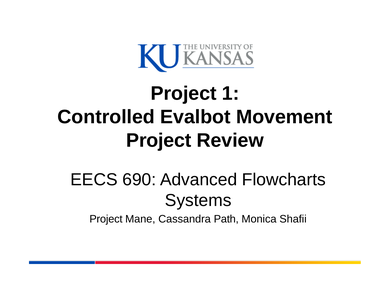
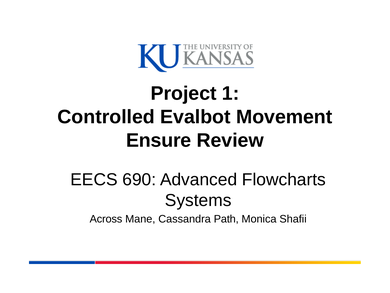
Project: Project -> Ensure (159, 140)
Project: Project -> Across (106, 219)
